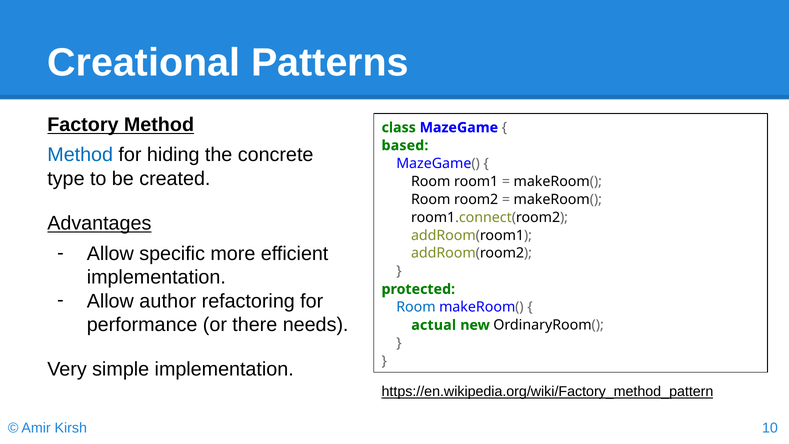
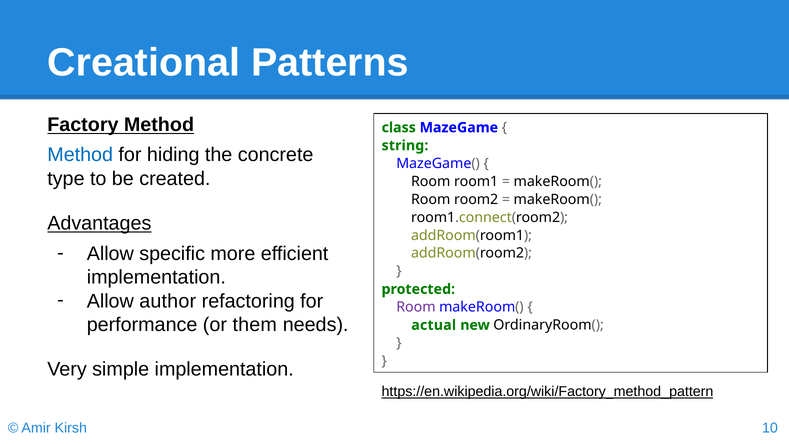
based: based -> string (405, 145)
Room colour: blue -> purple (416, 307)
there: there -> them (255, 325)
